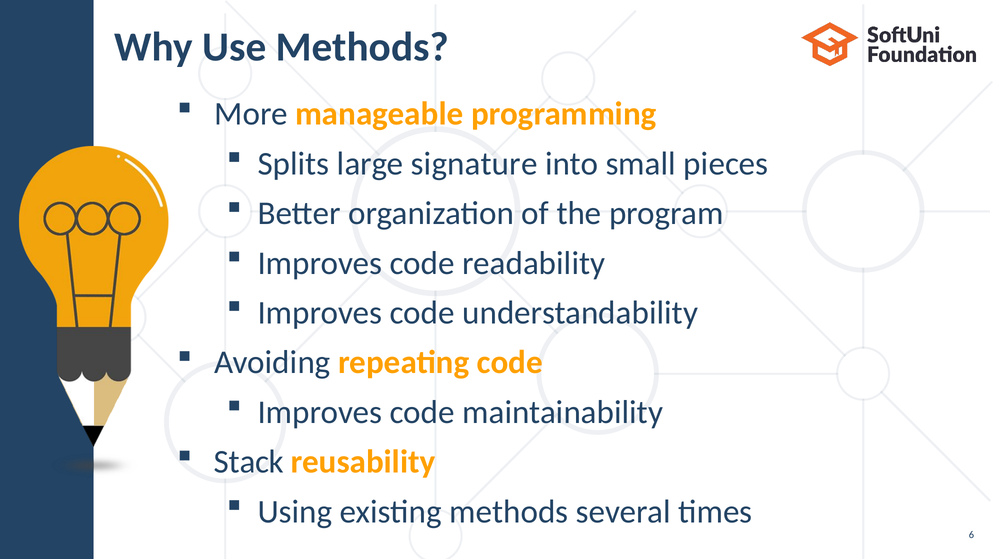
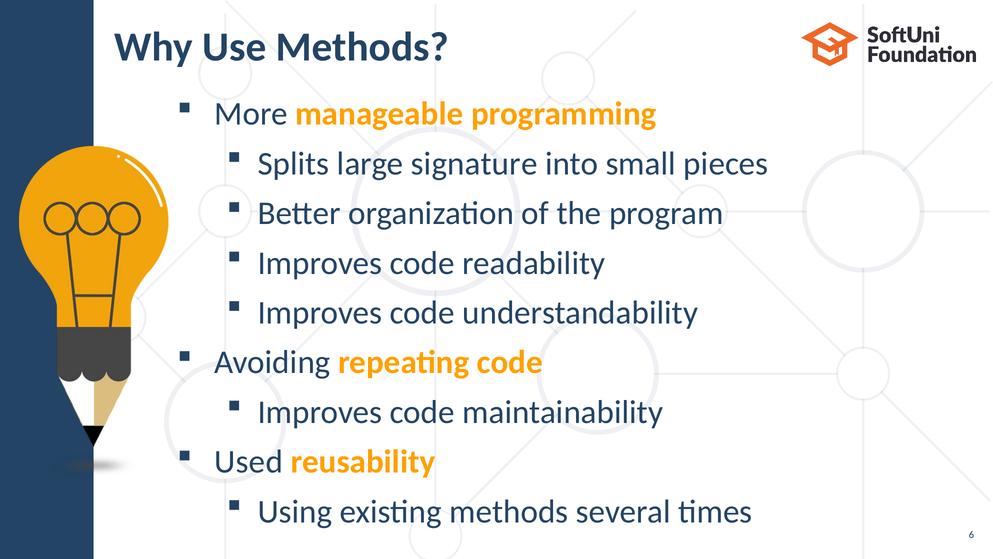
Stack: Stack -> Used (249, 462)
